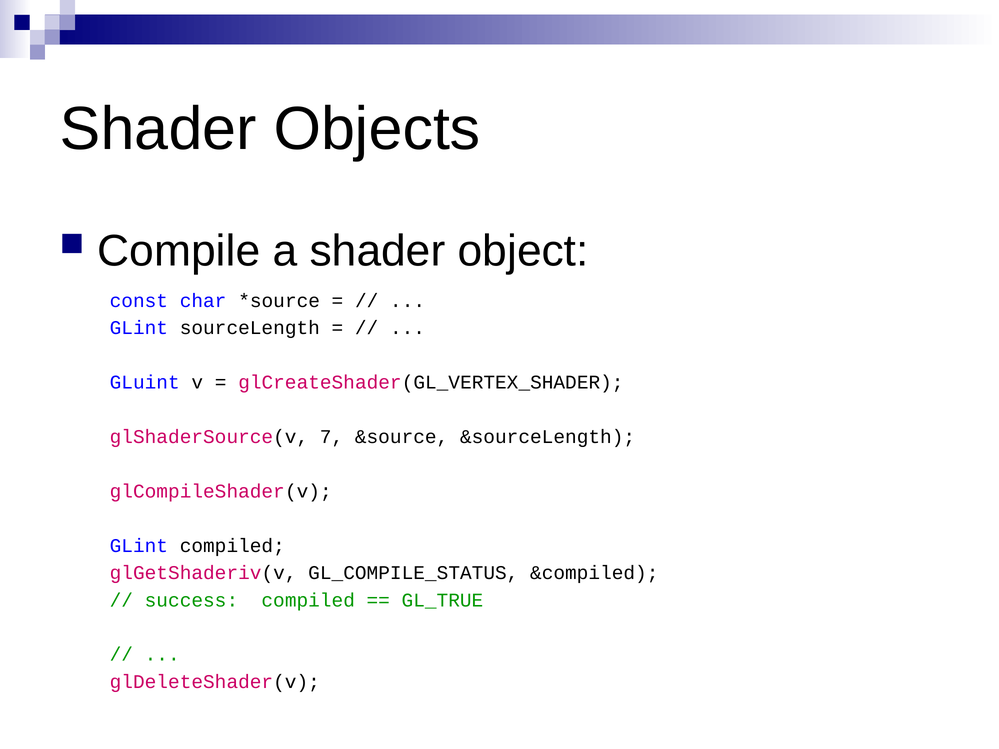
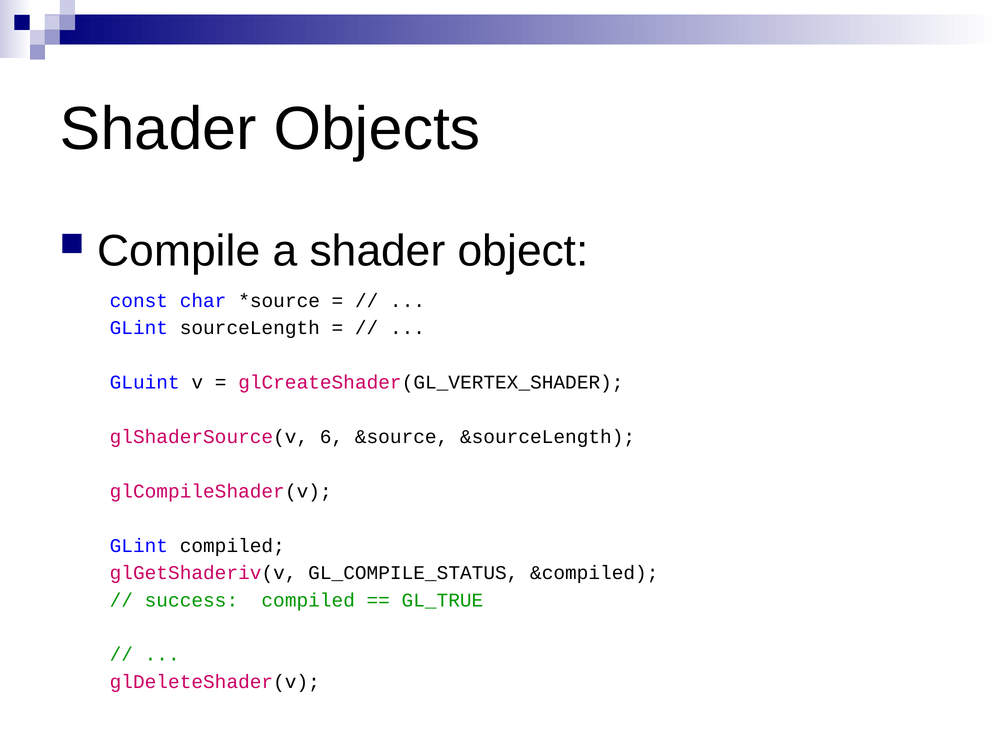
7: 7 -> 6 (331, 437)
